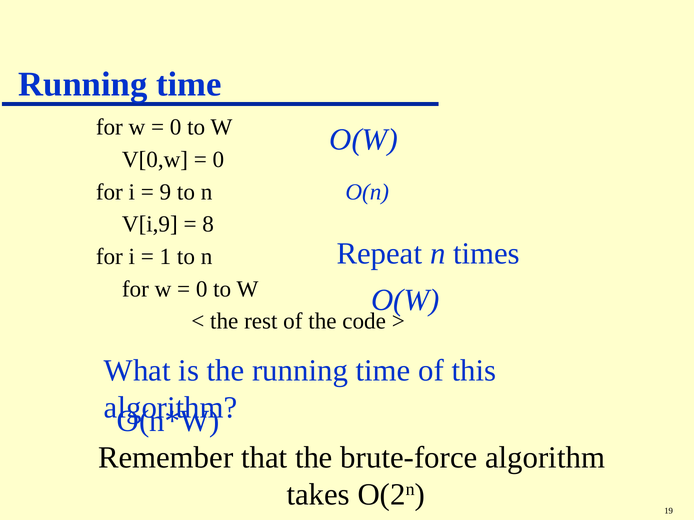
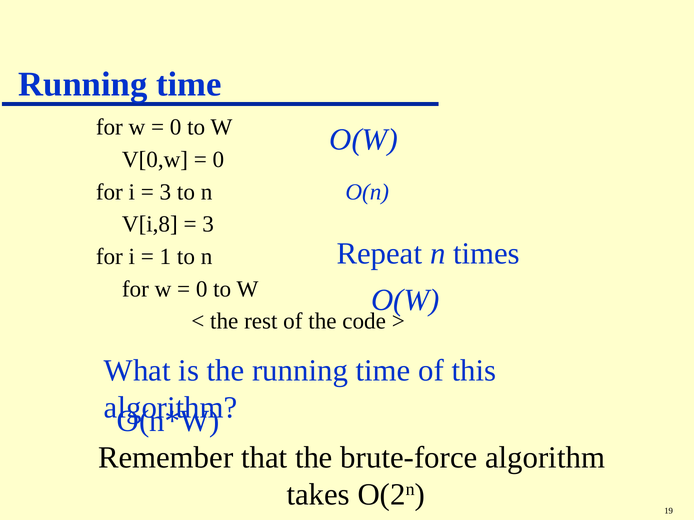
9: 9 -> 3 (165, 192)
V[i,9: V[i,9 -> V[i,8 (150, 224)
8: 8 -> 3 (208, 224)
